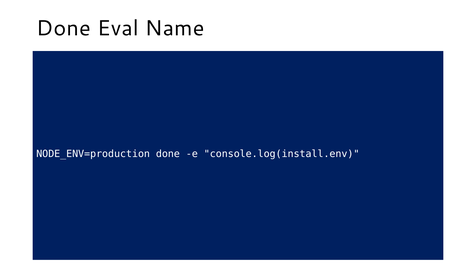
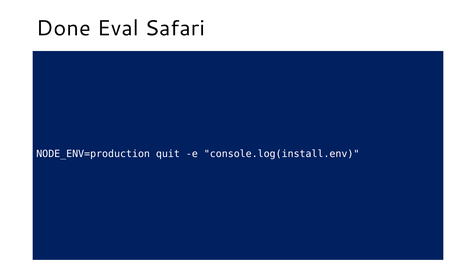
Name: Name -> Safari (175, 28)
NODE_ENV=production done: done -> quit (168, 154)
